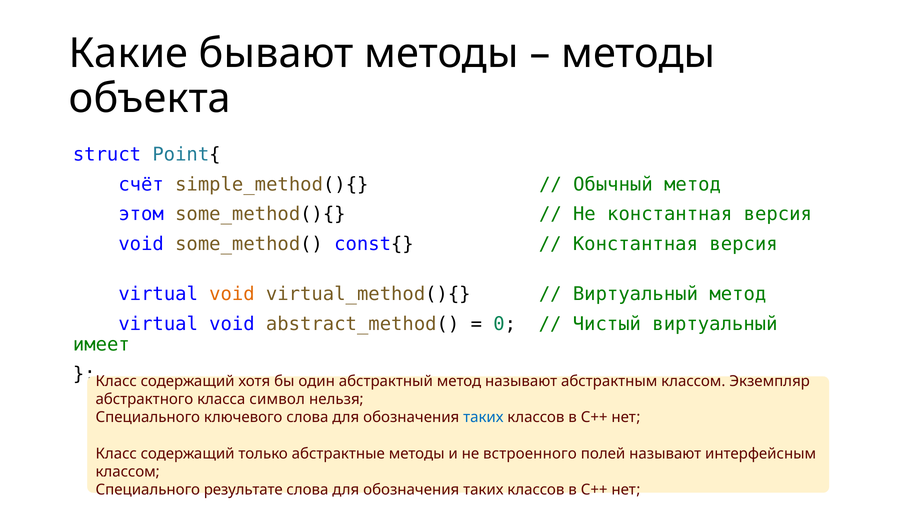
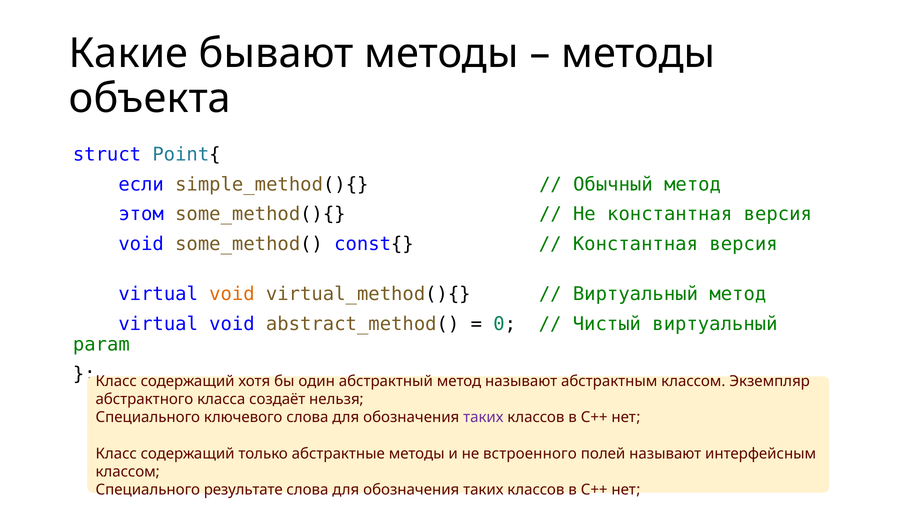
счёт: счёт -> если (141, 184)
имеет: имеет -> param (101, 344)
символ: символ -> создаёт (277, 399)
таких colour: blue -> purple (483, 418)
